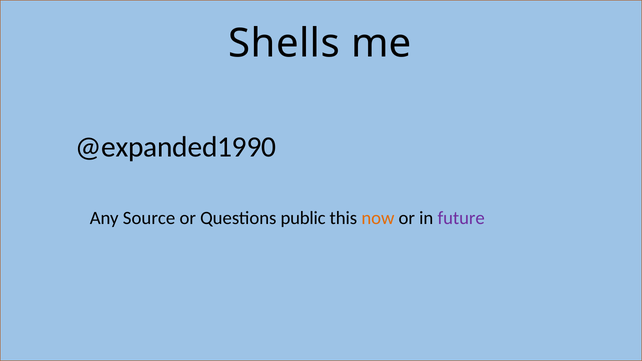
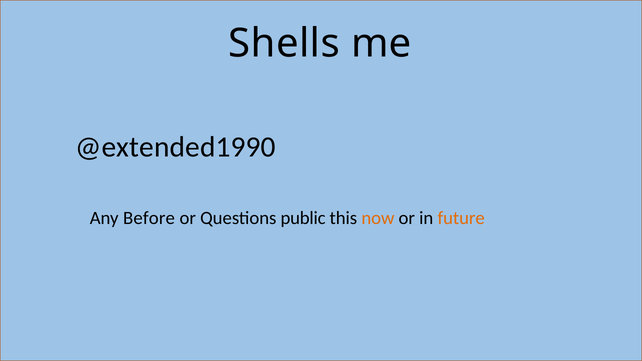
@expanded1990: @expanded1990 -> @extended1990 (175, 147)
Source: Source -> Before (149, 218)
future colour: purple -> orange (461, 218)
